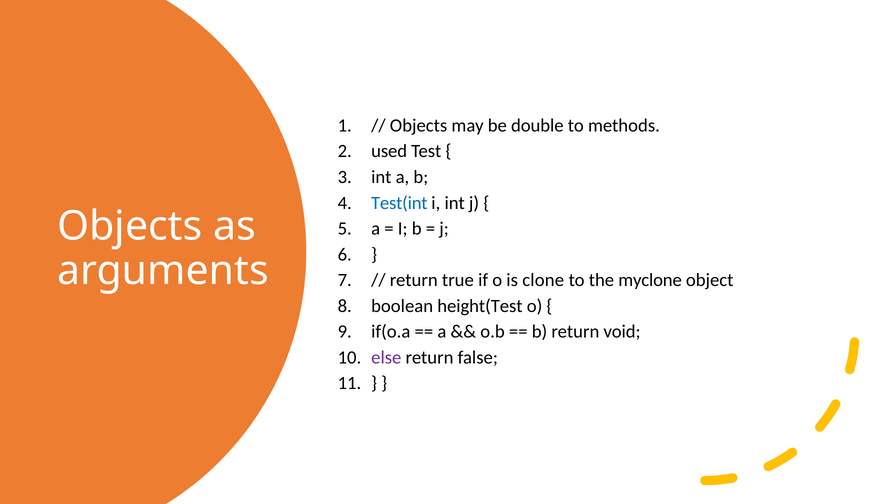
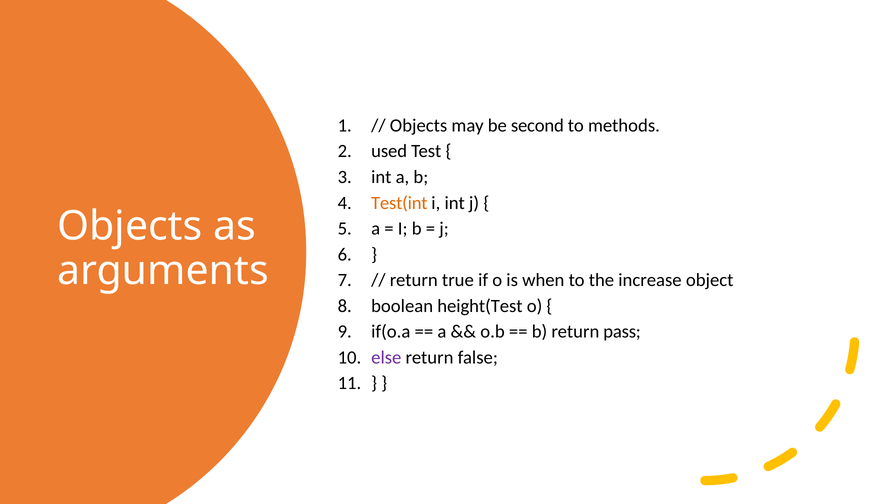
double: double -> second (537, 126)
Test(int colour: blue -> orange (399, 203)
clone: clone -> when (543, 280)
myclone: myclone -> increase (650, 280)
void: void -> pass (622, 332)
